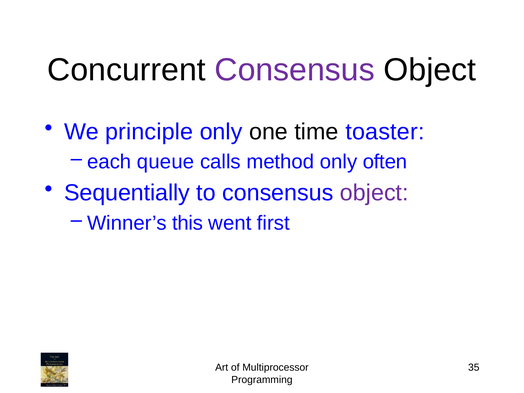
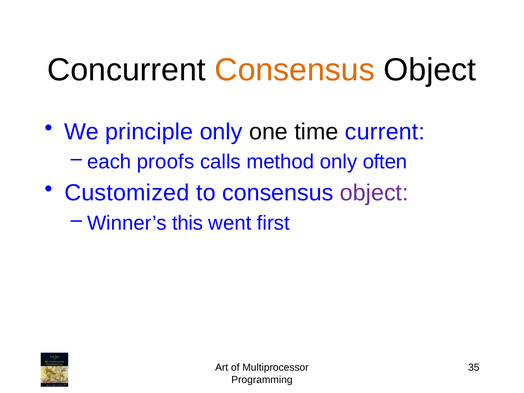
Consensus colour: purple -> orange (295, 70)
toaster: toaster -> current (385, 132)
queue: queue -> proofs (166, 162)
Sequentially: Sequentially -> Customized (127, 193)
